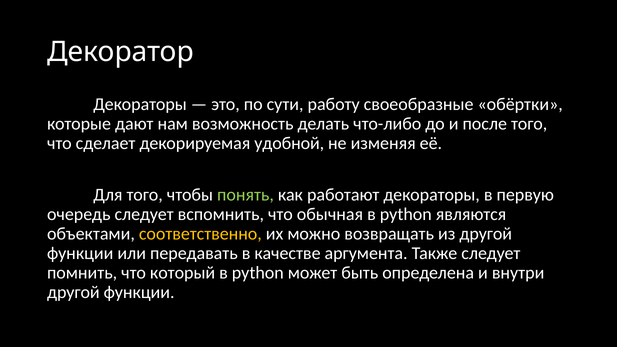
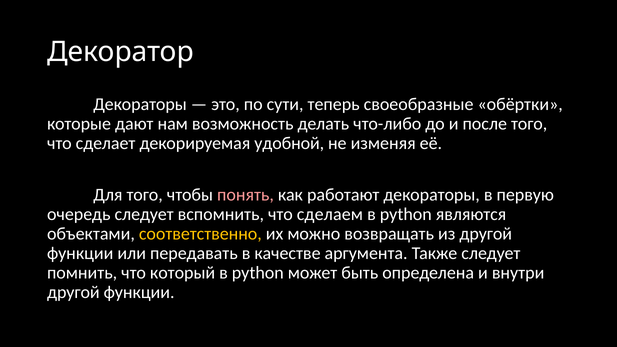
работу: работу -> теперь (334, 104)
понять colour: light green -> pink (245, 195)
обычная: обычная -> сделаем (330, 214)
